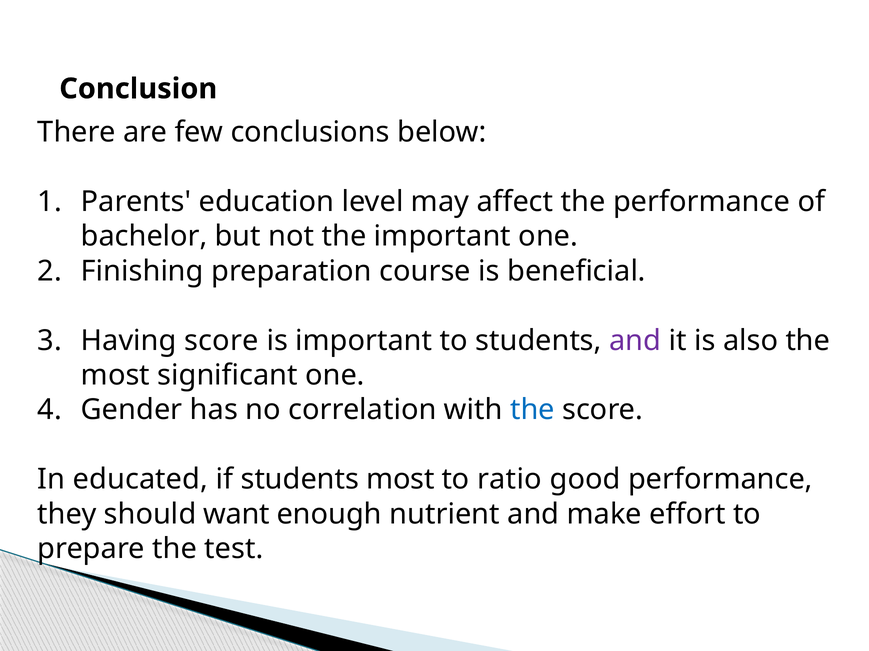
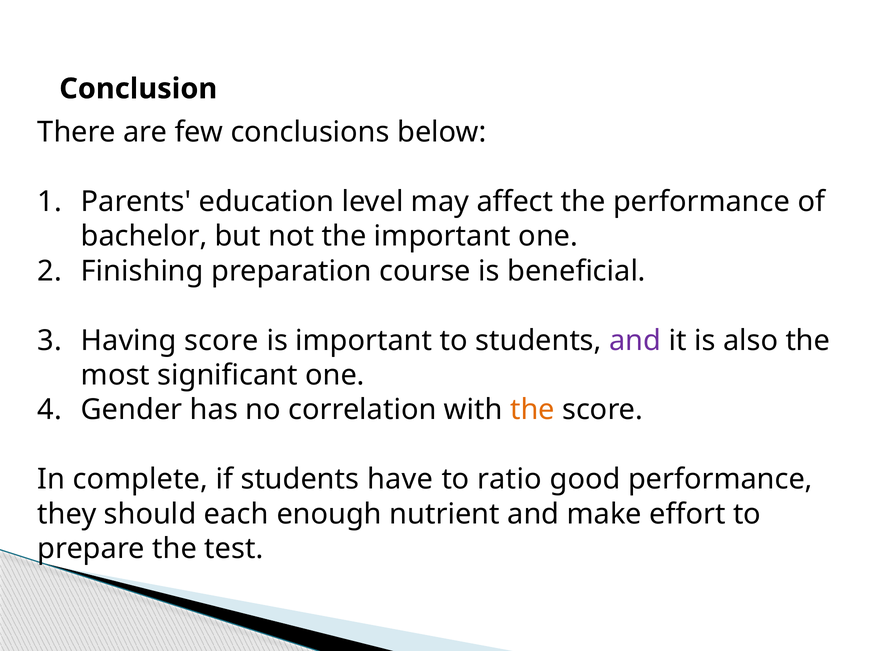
the colour: blue -> orange (532, 410)
educated: educated -> complete (140, 480)
students most: most -> have (400, 480)
want: want -> each (236, 515)
